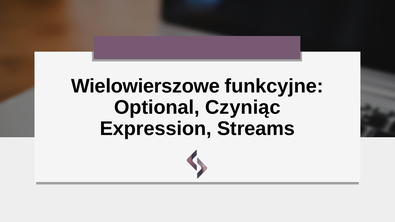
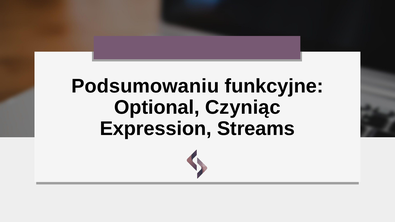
Wielowierszowe: Wielowierszowe -> Podsumowaniu (145, 86)
